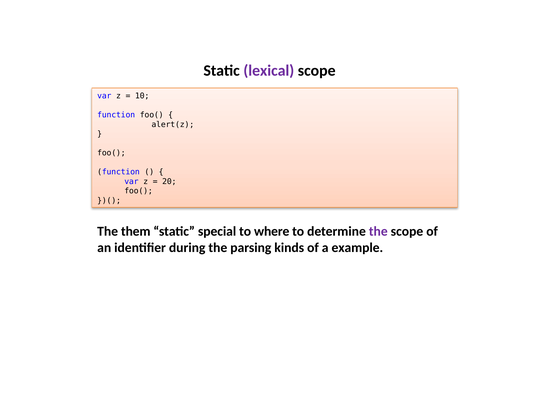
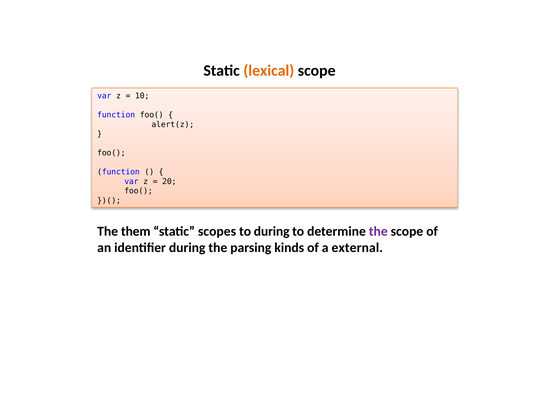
lexical colour: purple -> orange (269, 71)
special: special -> scopes (217, 231)
to where: where -> during (272, 231)
example: example -> external (357, 248)
